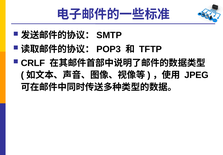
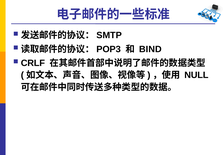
TFTP: TFTP -> BIND (150, 49)
JPEG: JPEG -> NULL (196, 75)
